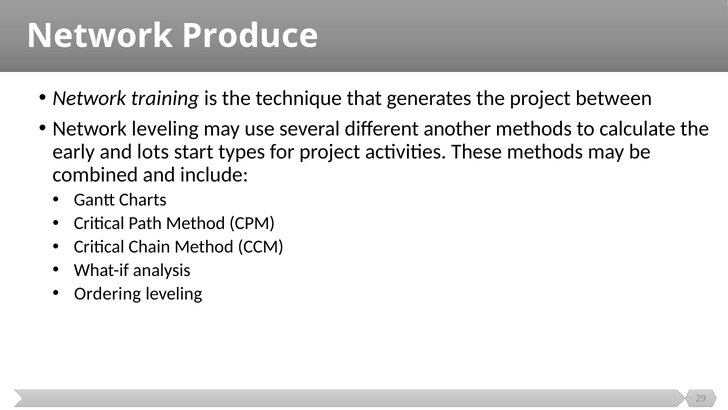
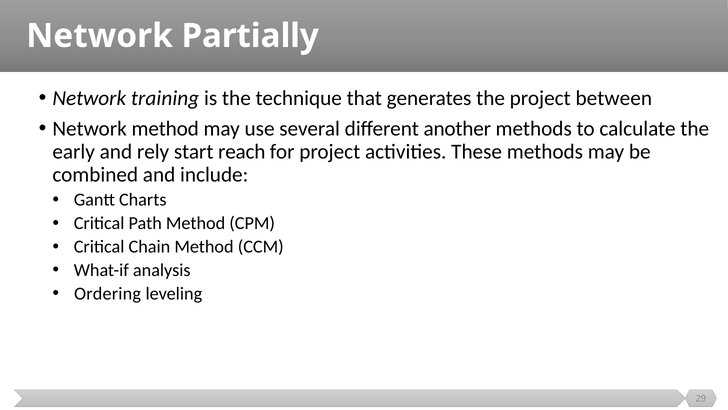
Produce: Produce -> Partially (250, 36)
Network leveling: leveling -> method (165, 129)
lots: lots -> rely (153, 152)
types: types -> reach (242, 152)
